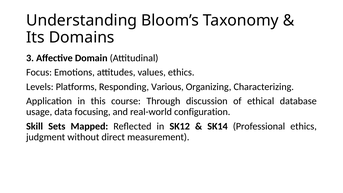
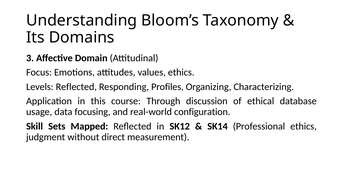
Levels Platforms: Platforms -> Reflected (76, 87)
Various: Various -> Profiles (167, 87)
